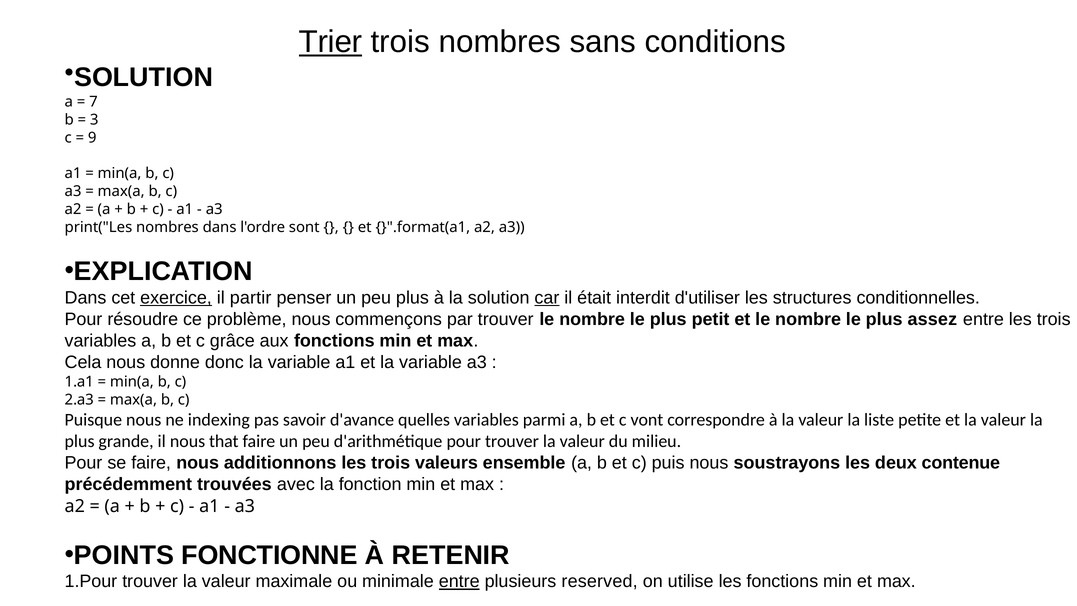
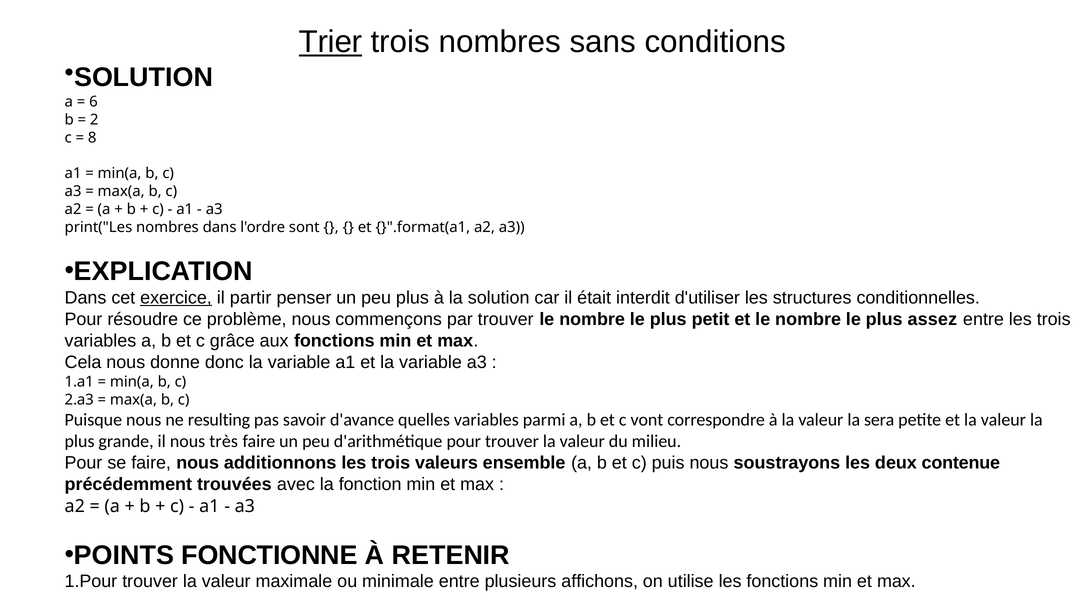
7: 7 -> 6 (93, 102)
3: 3 -> 2 (94, 120)
9: 9 -> 8 (92, 138)
car underline: present -> none (547, 298)
indexing: indexing -> resulting (219, 420)
liste: liste -> sera (879, 420)
that: that -> très (224, 441)
entre underline: present -> none (459, 581)
reserved: reserved -> affichons (600, 581)
